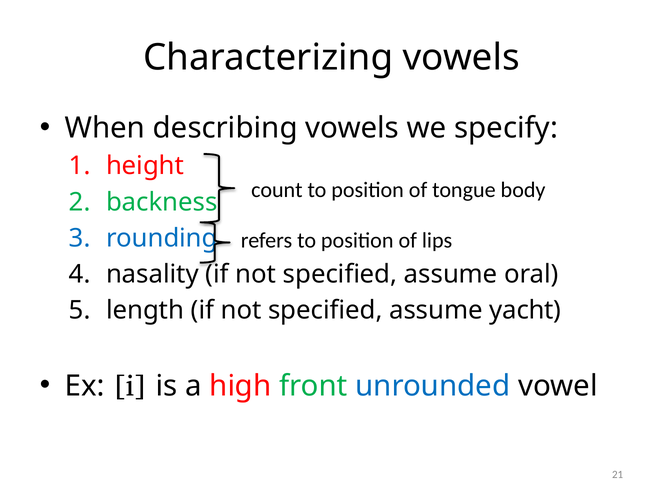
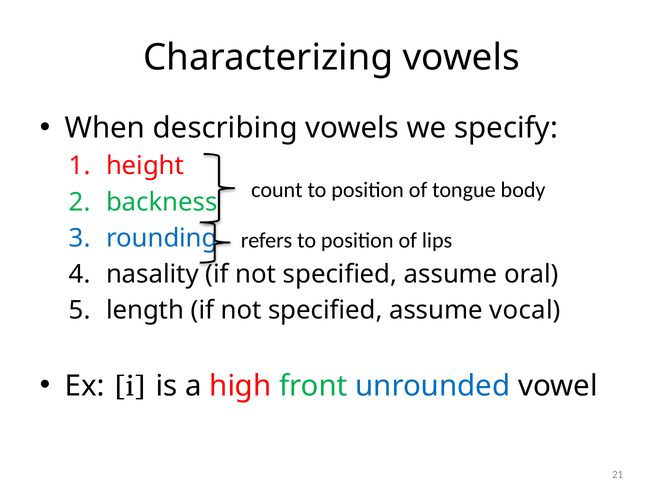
yacht: yacht -> vocal (525, 311)
